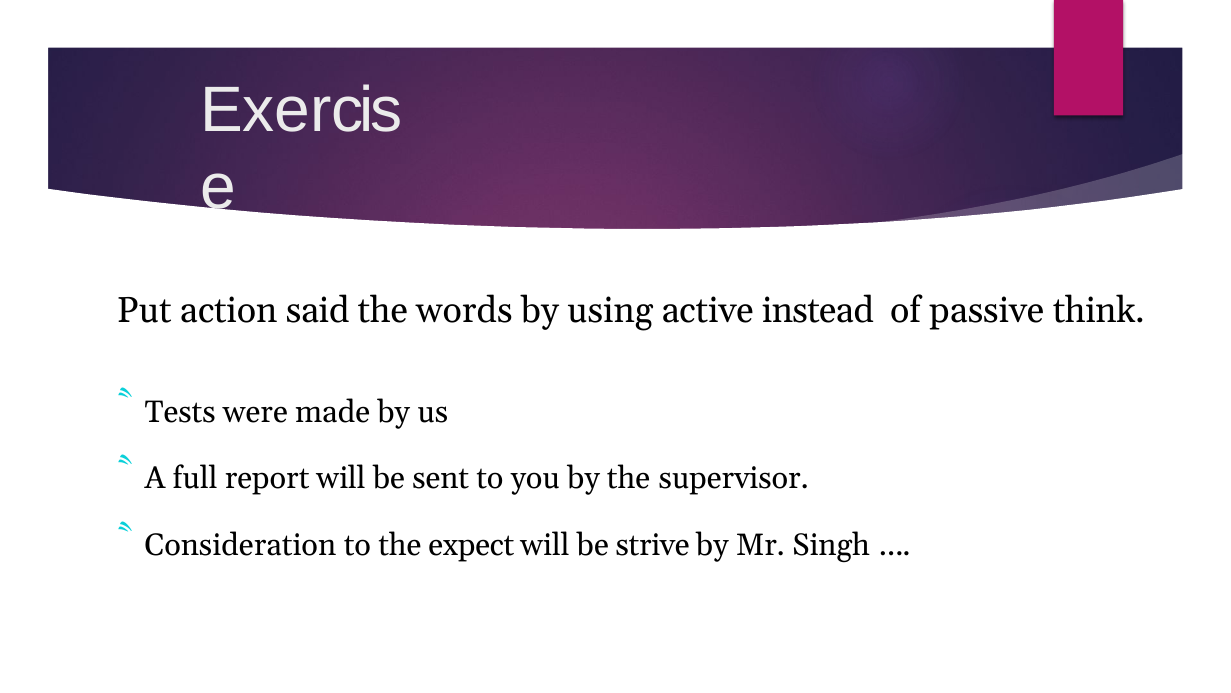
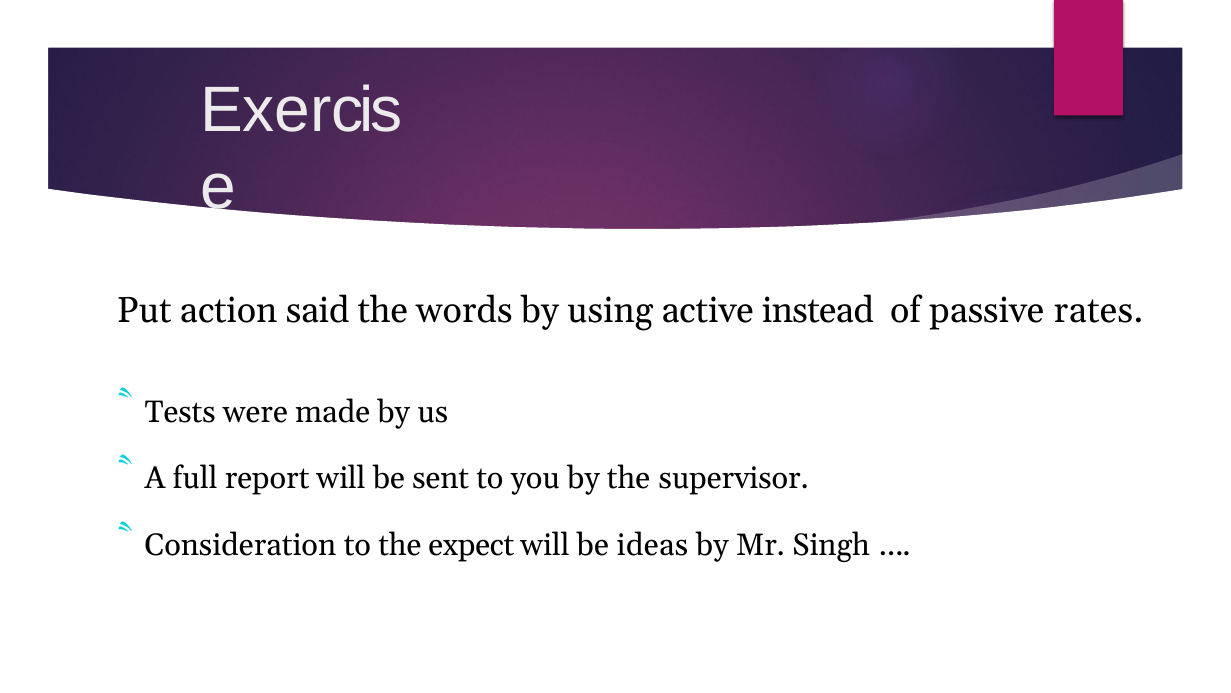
think: think -> rates (1098, 310)
strive: strive -> ideas (652, 545)
